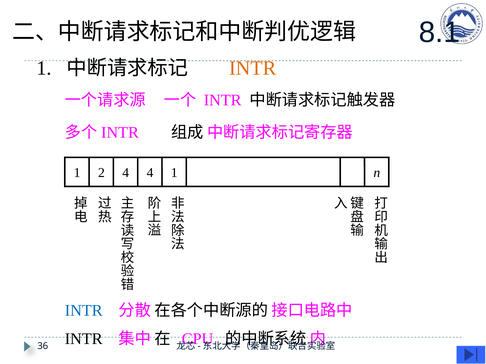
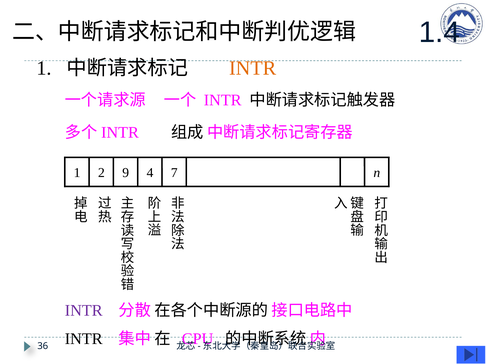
8.1: 8.1 -> 1.4 (439, 32)
2 4: 4 -> 9 (126, 173)
4 1: 1 -> 7 (174, 173)
INTR colour: blue -> purple (84, 311)
